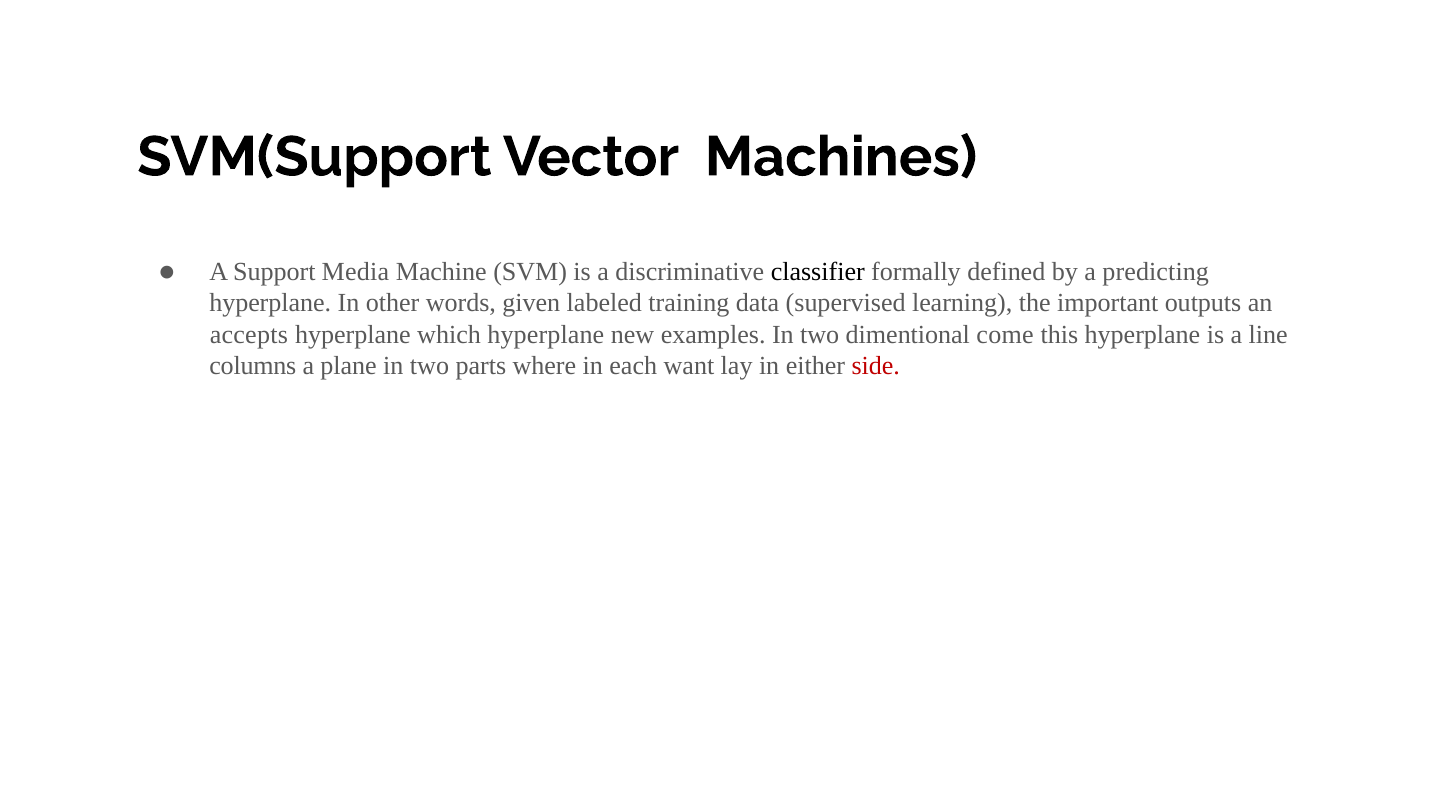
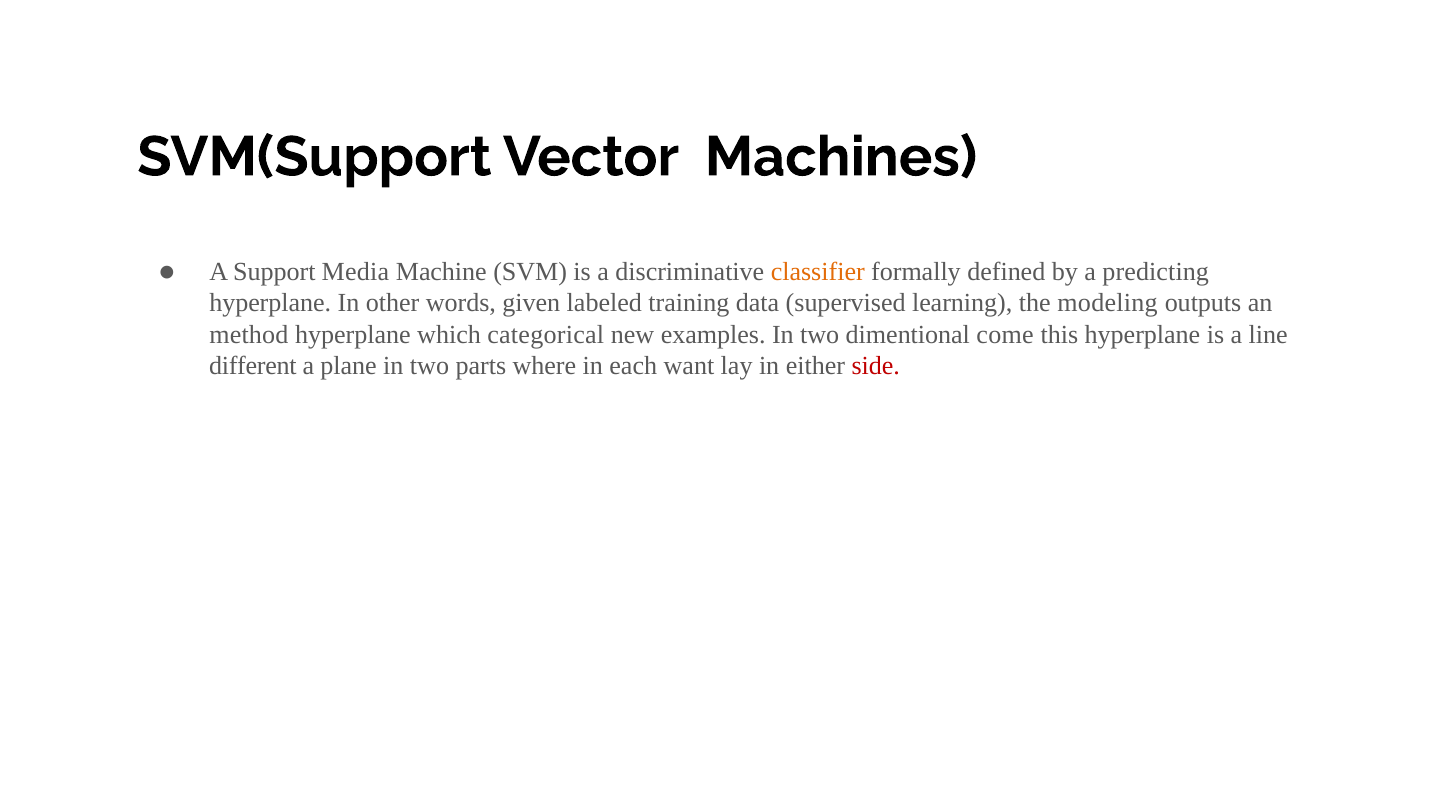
classifier colour: black -> orange (818, 272)
important: important -> modeling (1108, 303)
accepts: accepts -> method (249, 335)
which hyperplane: hyperplane -> categorical (546, 335)
columns: columns -> different (253, 366)
